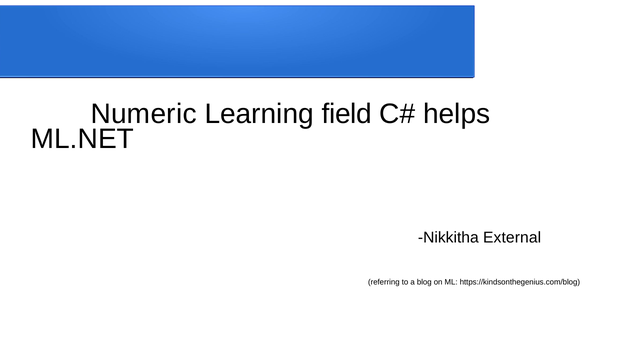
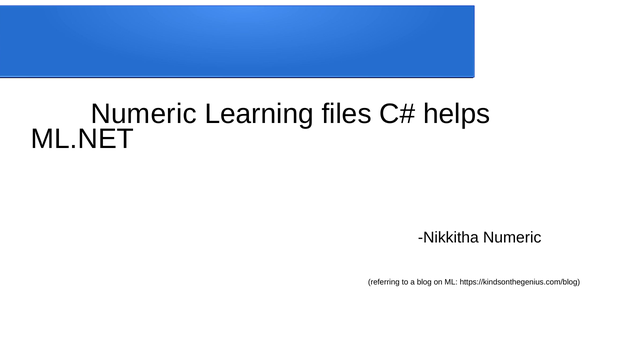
field: field -> files (347, 114)
Nikkitha External: External -> Numeric (512, 237)
